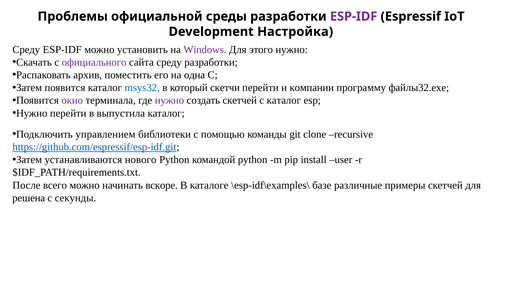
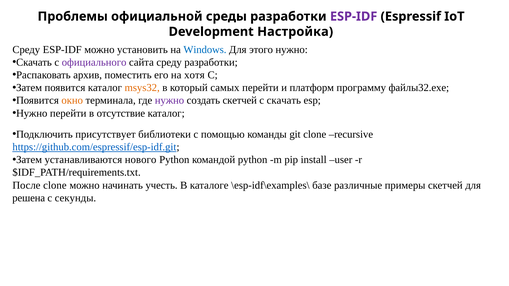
Windows colour: purple -> blue (205, 50)
одна: одна -> хотя (194, 75)
msys32 colour: blue -> orange (142, 88)
скетчи: скетчи -> самых (225, 88)
компании: компании -> платформ (312, 88)
окно colour: purple -> orange (72, 101)
с каталог: каталог -> скачать (284, 101)
выпустила: выпустила -> отсутствие (121, 113)
управлением: управлением -> присутствует (106, 134)
После всего: всего -> clone (55, 185)
вскоре: вскоре -> учесть (162, 185)
